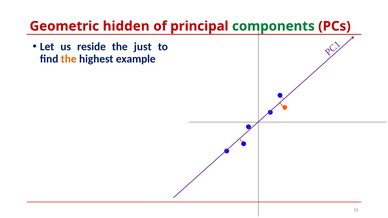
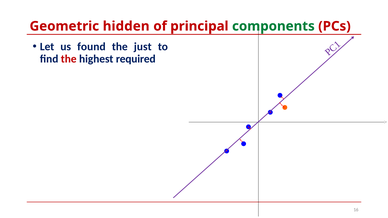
reside: reside -> found (91, 47)
the colour: orange -> red (69, 59)
example: example -> required (136, 59)
